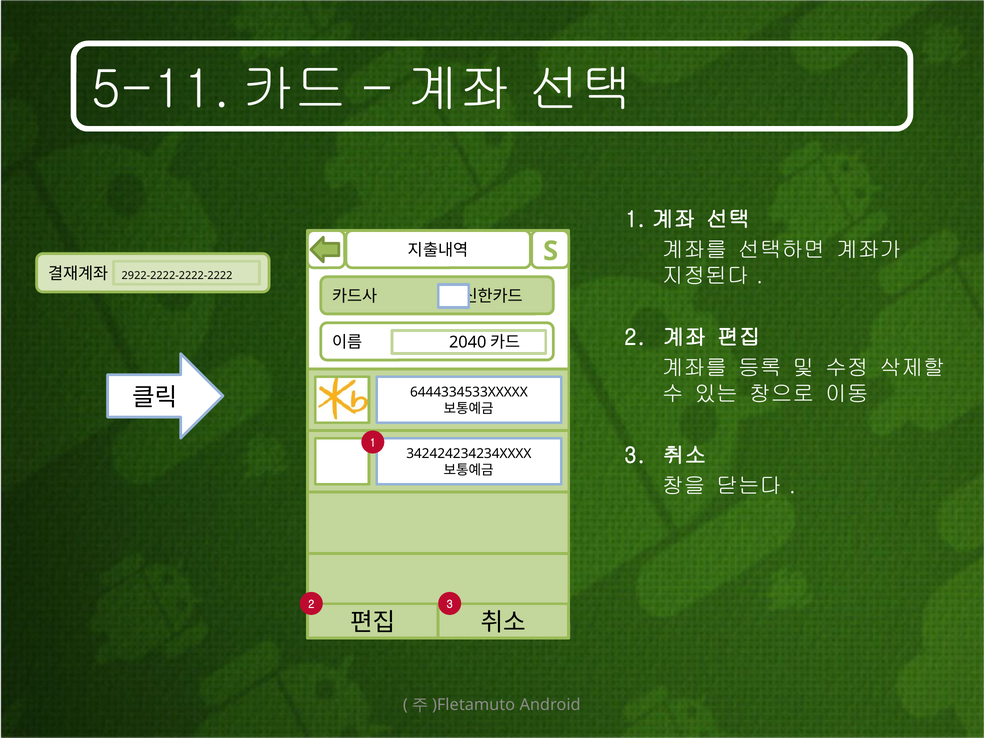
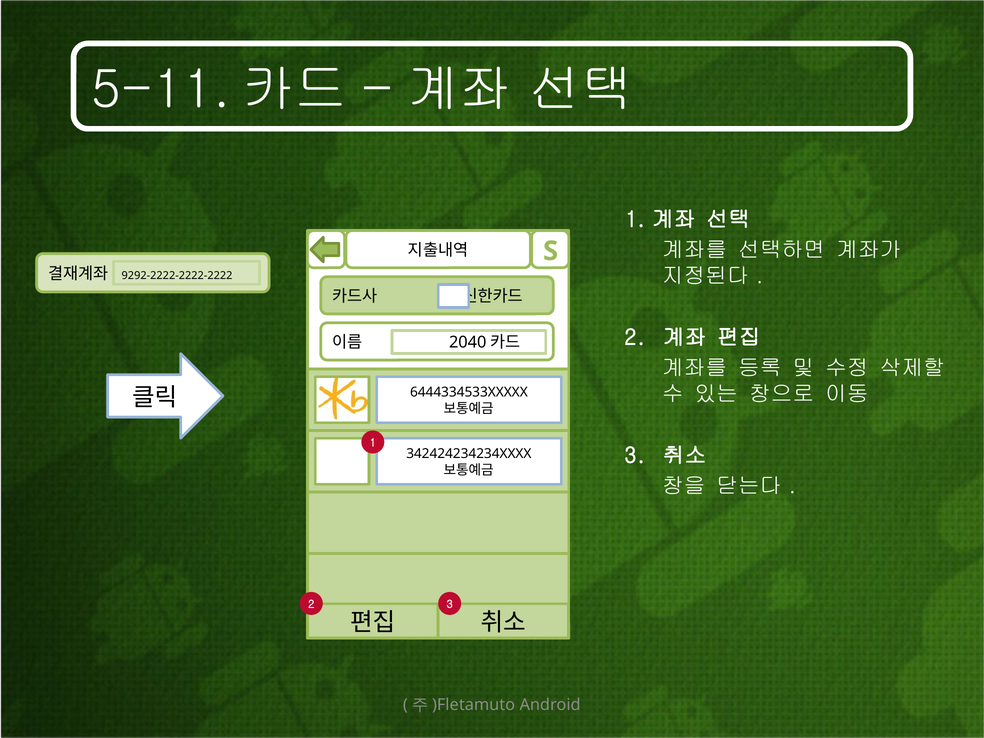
2922-2222-2222-2222: 2922-2222-2222-2222 -> 9292-2222-2222-2222 (177, 276)
